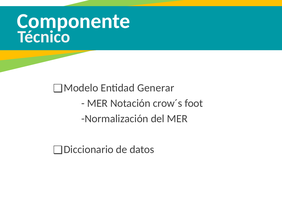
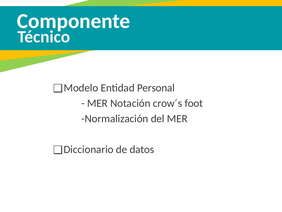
Generar: Generar -> Personal (156, 88)
